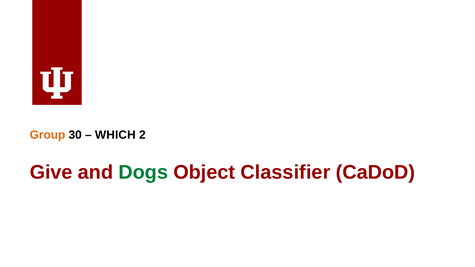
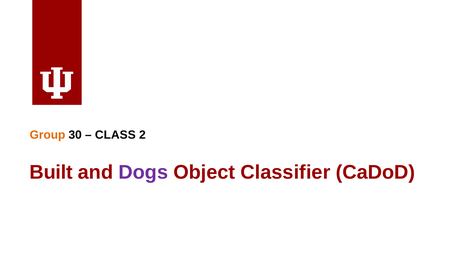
WHICH: WHICH -> CLASS (115, 135)
Give: Give -> Built (51, 173)
Dogs colour: green -> purple (143, 173)
